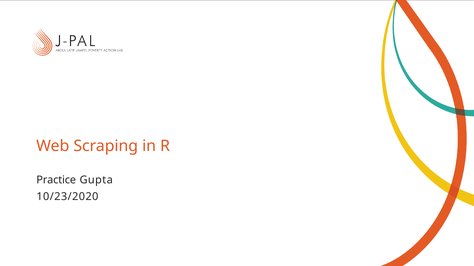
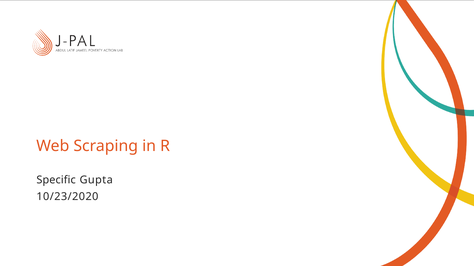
Practice: Practice -> Specific (56, 180)
